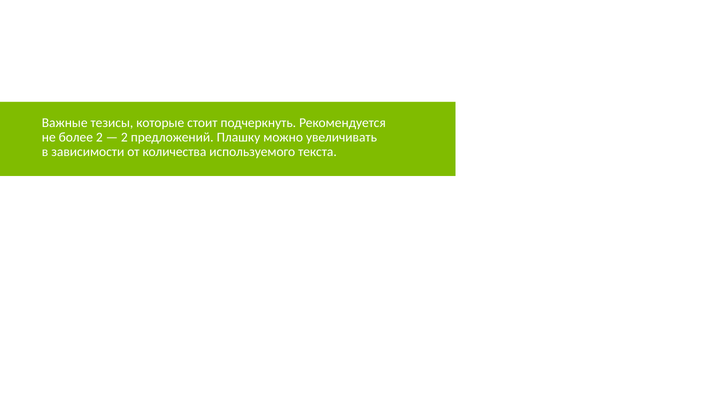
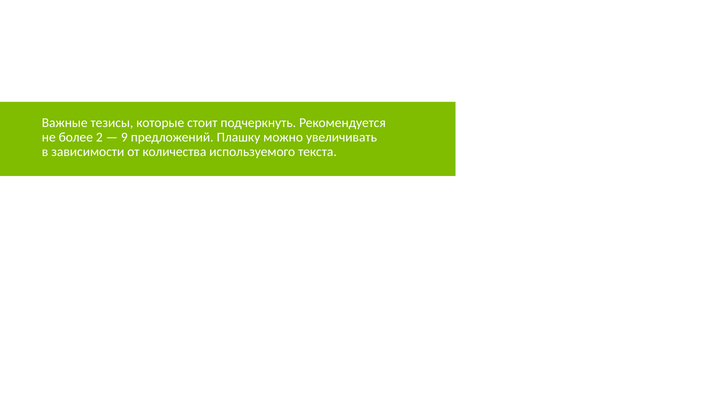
2: 2 -> 9 (124, 137)
